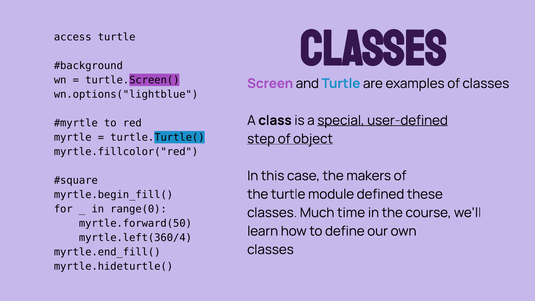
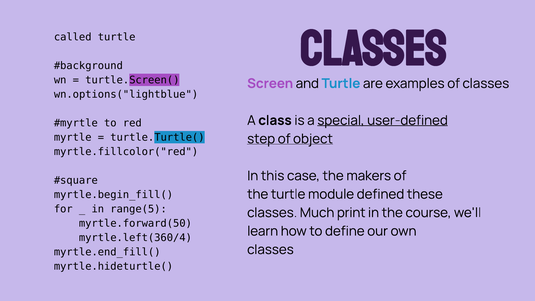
access: access -> called (73, 37)
range(0: range(0 -> range(5 (139, 209)
time: time -> print (351, 213)
